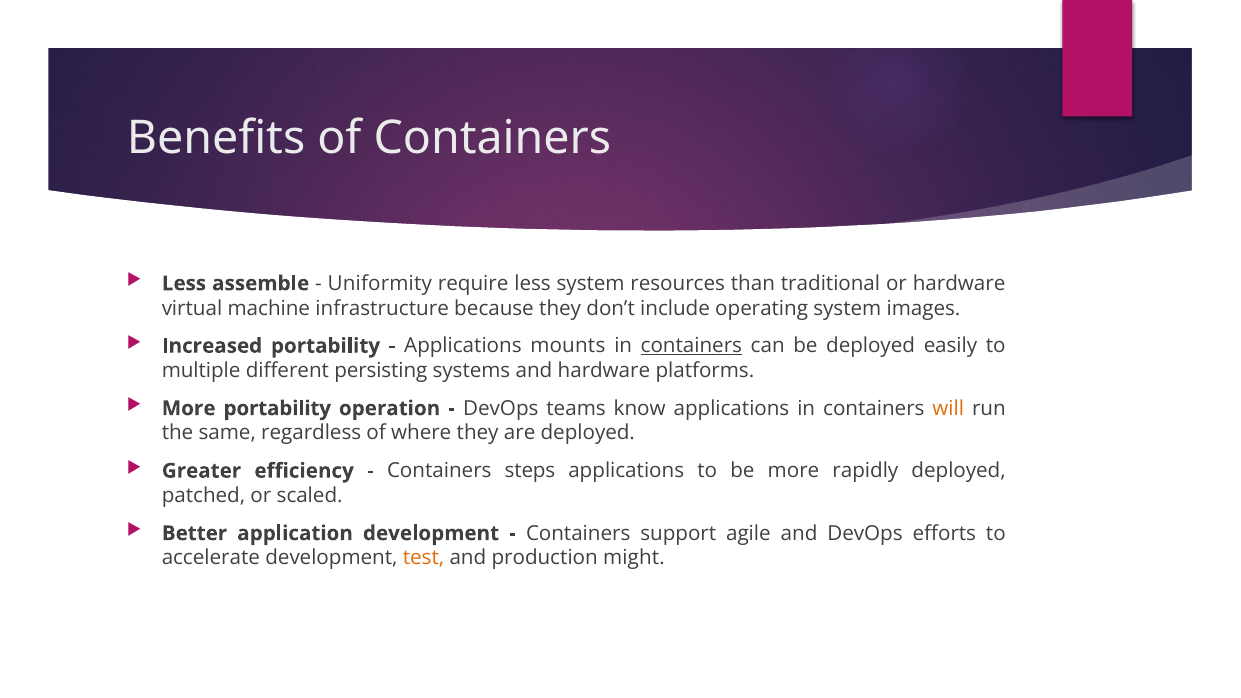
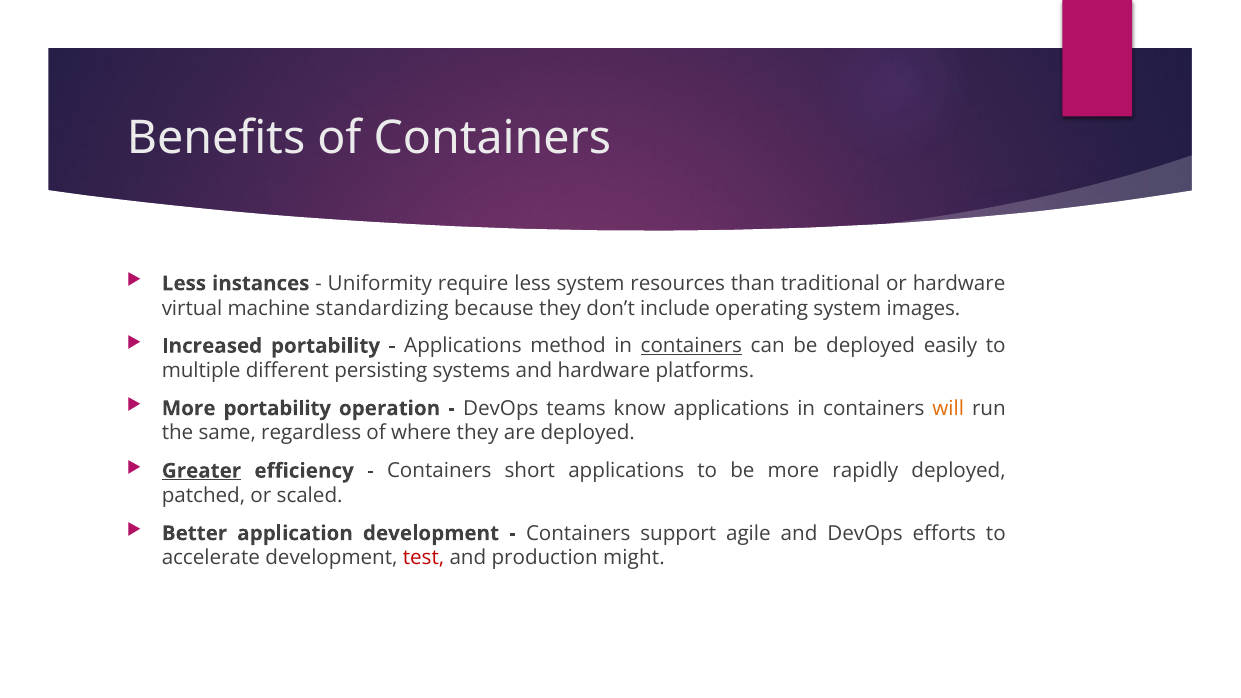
assemble: assemble -> instances (261, 283)
infrastructure: infrastructure -> standardizing (382, 308)
mounts: mounts -> method (568, 346)
Greater underline: none -> present (201, 471)
steps: steps -> short (530, 471)
test colour: orange -> red (424, 558)
